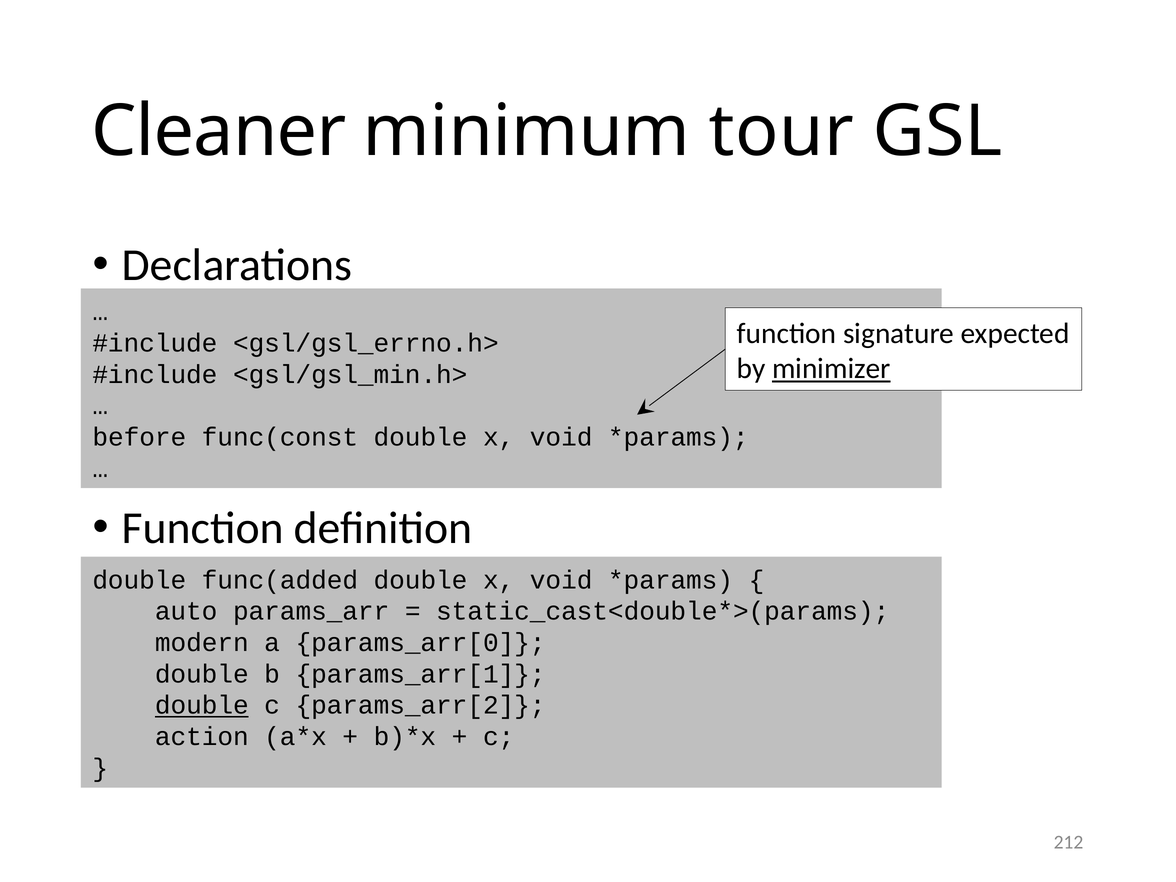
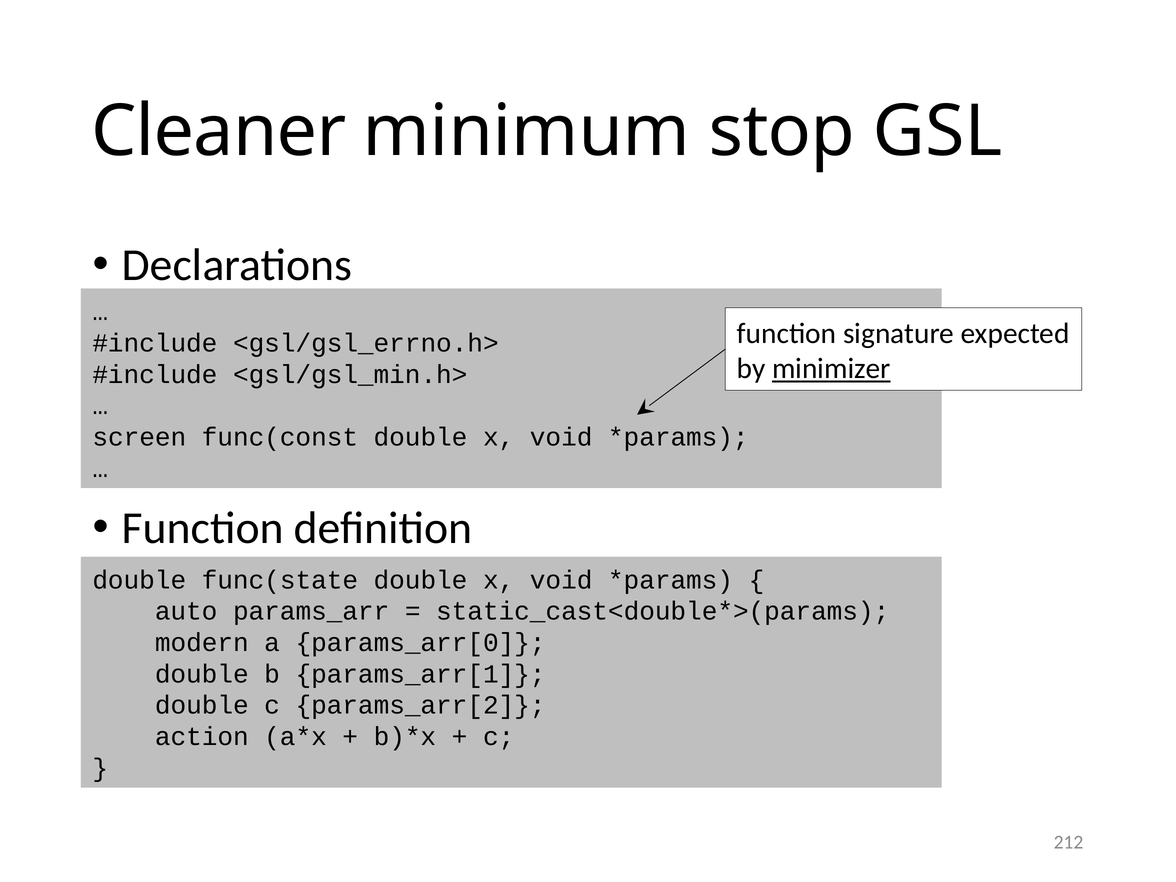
tour: tour -> stop (782, 132)
before: before -> screen (139, 437)
func(added: func(added -> func(state (280, 580)
double underline: present -> none (202, 705)
